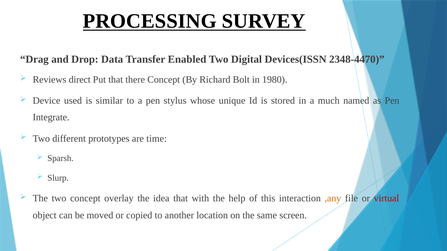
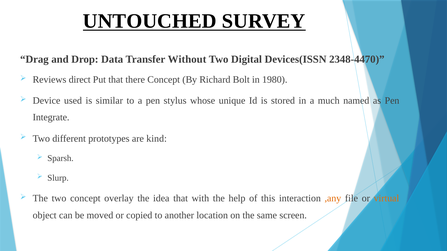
PROCESSING: PROCESSING -> UNTOUCHED (150, 21)
Enabled: Enabled -> Without (187, 59)
time: time -> kind (157, 139)
virtual colour: red -> orange (386, 199)
